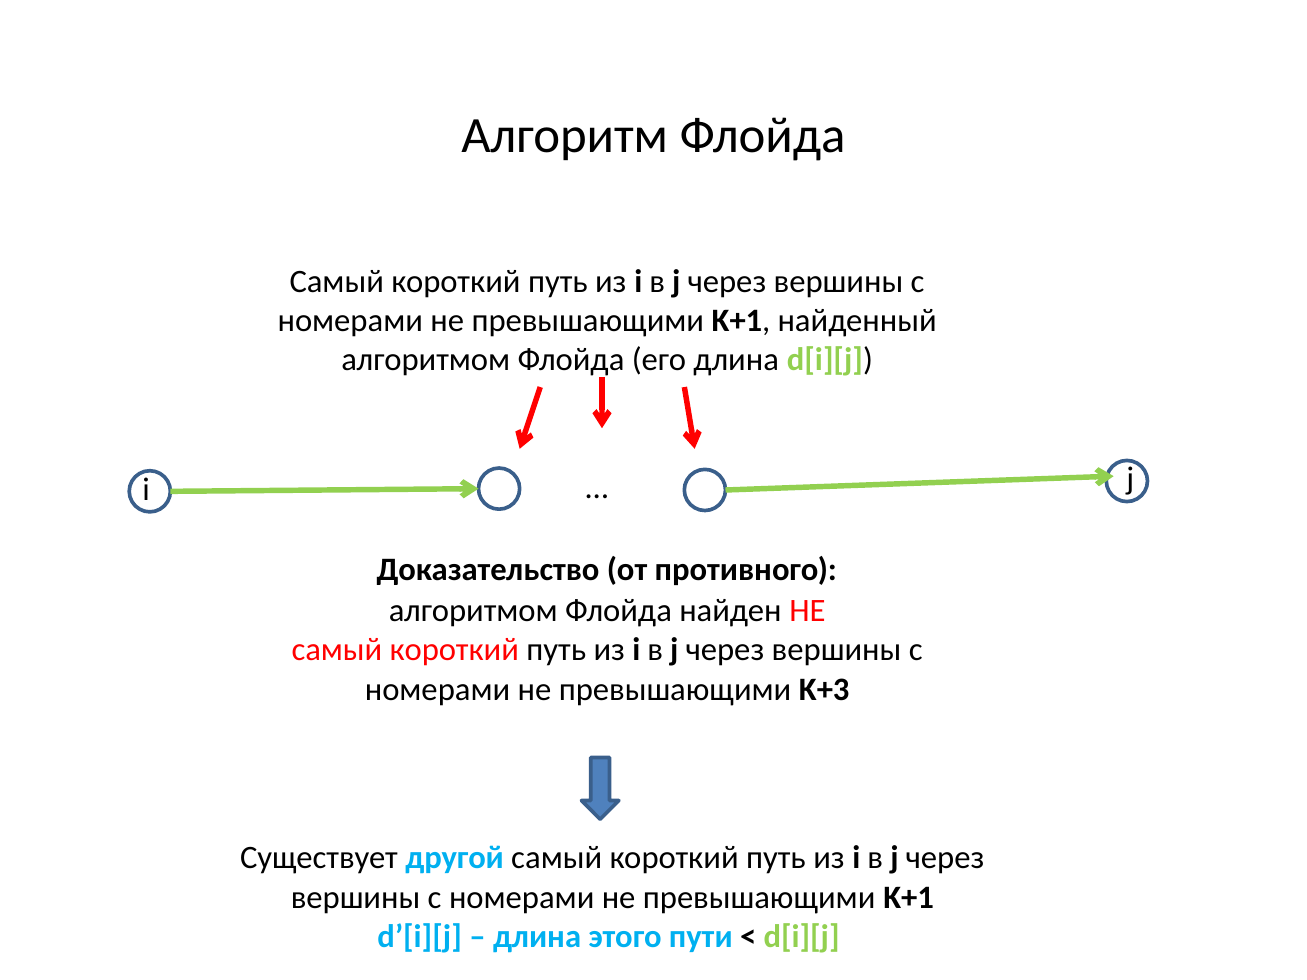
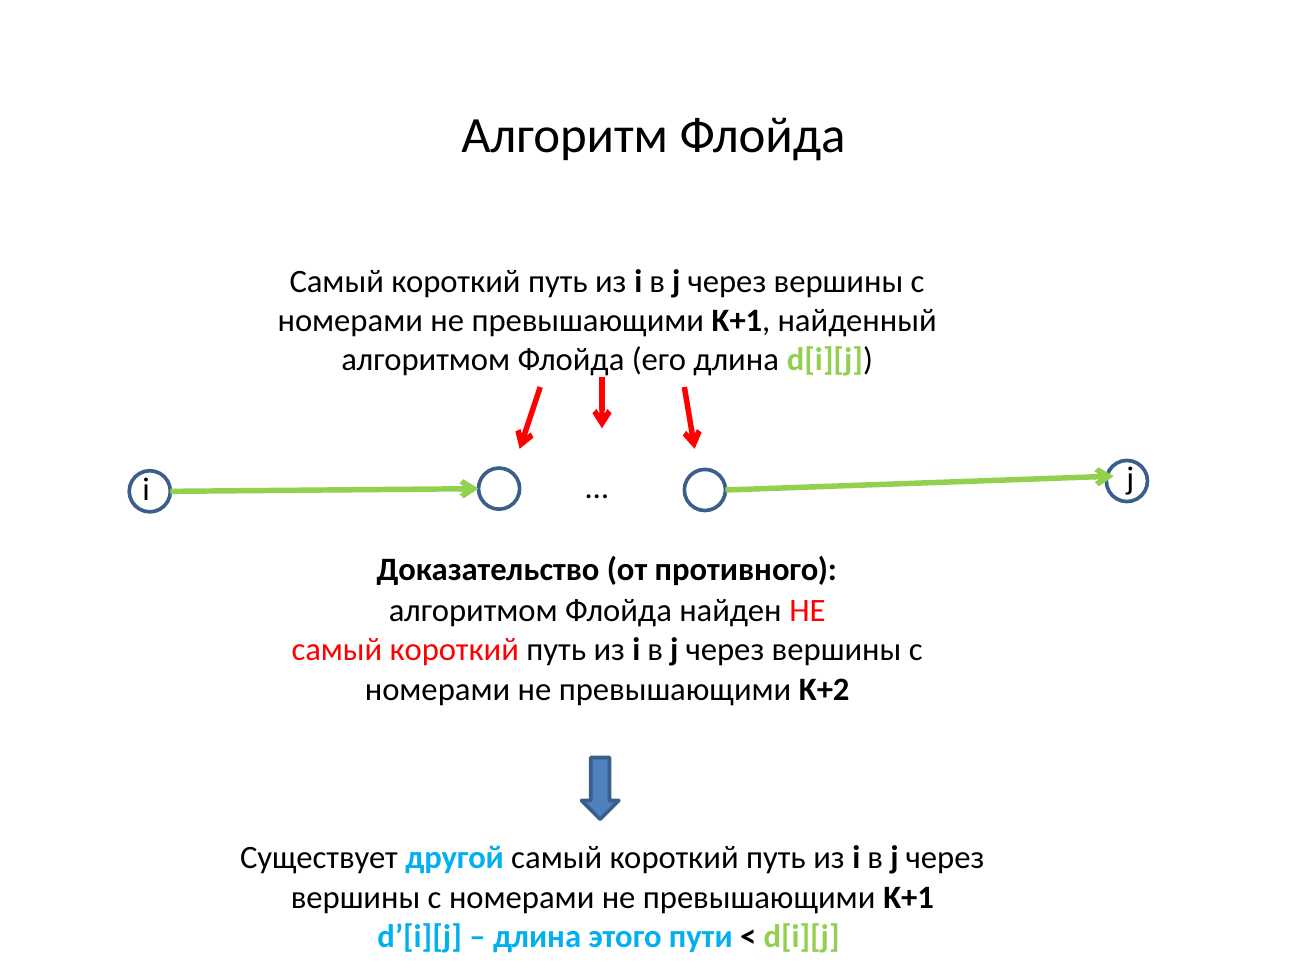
K+3: K+3 -> K+2 (824, 689)
